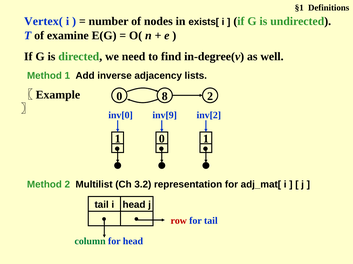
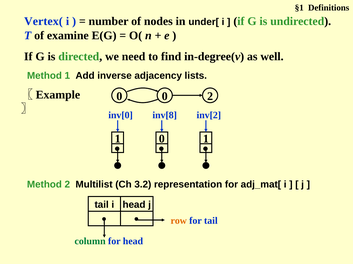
exists[: exists[ -> under[ (204, 22)
0 8: 8 -> 0 (165, 96)
inv[9: inv[9 -> inv[8 (165, 115)
row colour: red -> orange (179, 221)
